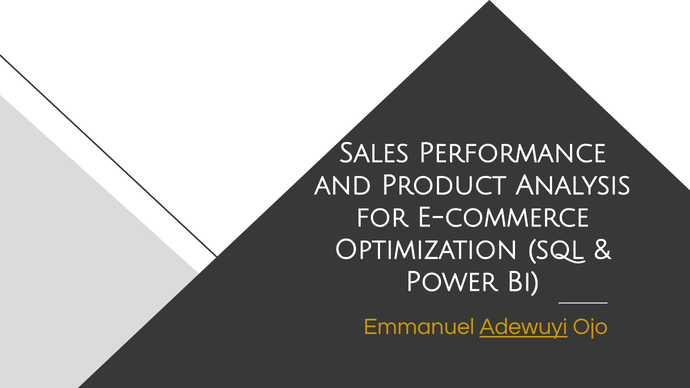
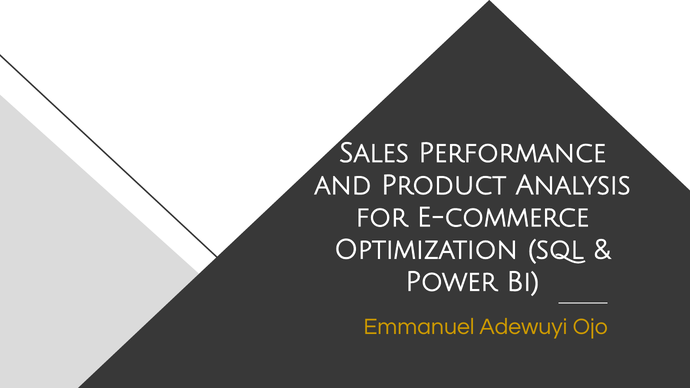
Adewuyi underline: present -> none (523, 327)
